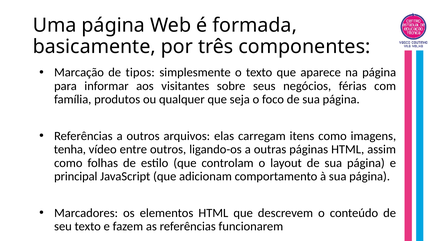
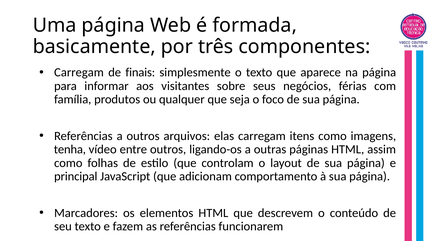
Marcação: Marcação -> Carregam (79, 73)
tipos: tipos -> finais (140, 73)
